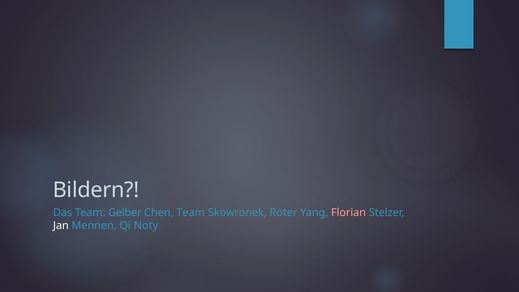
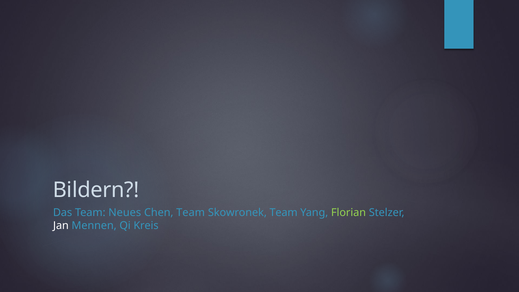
Gelber: Gelber -> Neues (125, 213)
Skowronek Roter: Roter -> Team (284, 213)
Florian colour: pink -> light green (349, 213)
Noty: Noty -> Kreis (146, 226)
